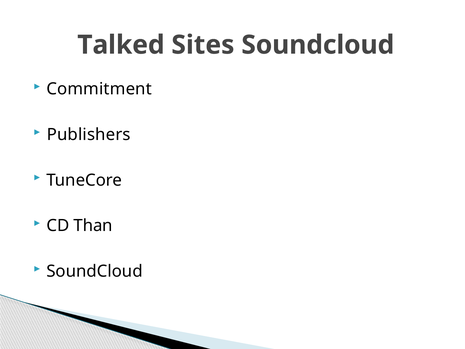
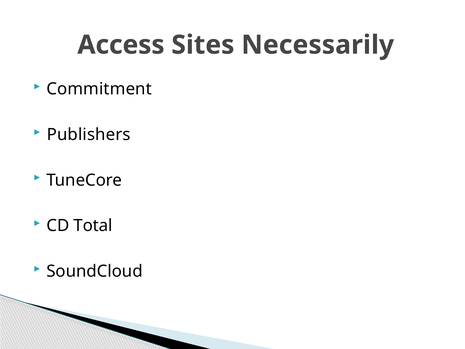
Talked: Talked -> Access (121, 45)
Sites Soundcloud: Soundcloud -> Necessarily (318, 45)
Than: Than -> Total (93, 226)
